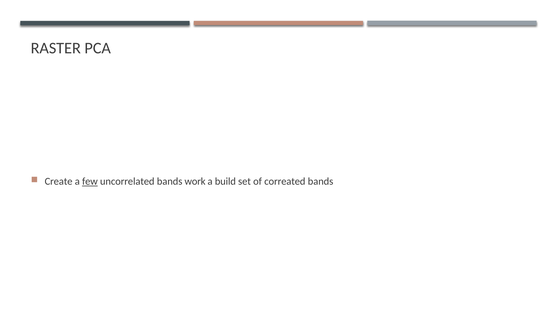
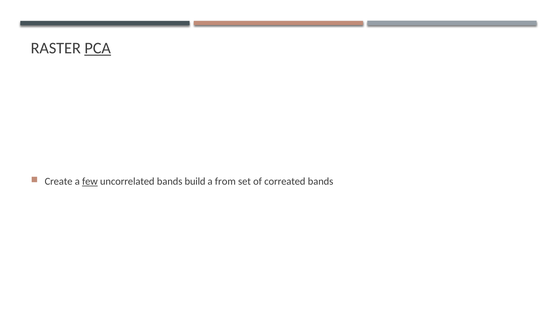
PCA underline: none -> present (98, 48)
work: work -> build (195, 182)
build: build -> from (225, 182)
